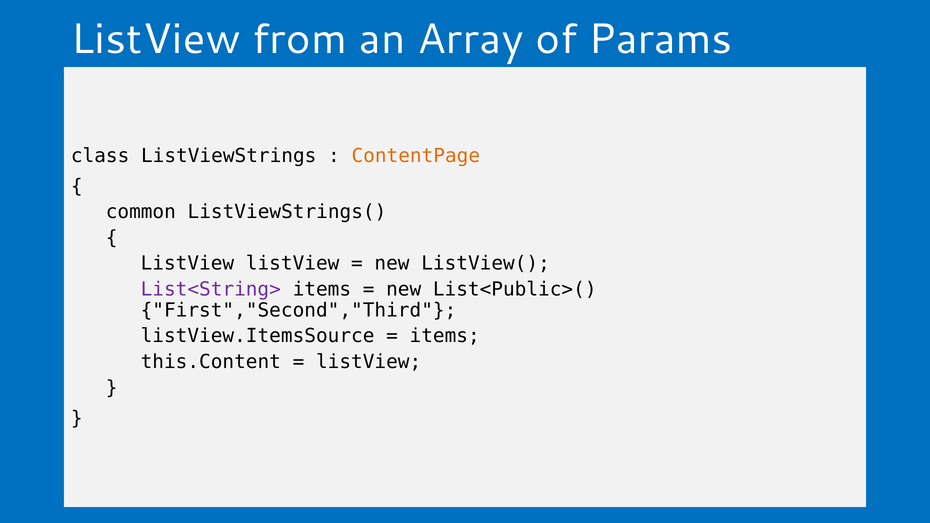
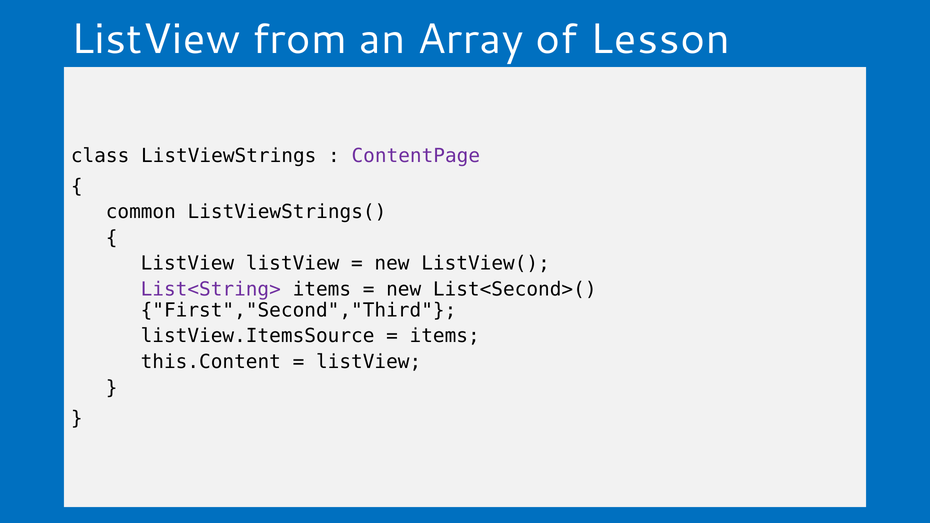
Params: Params -> Lesson (660, 39)
ContentPage colour: orange -> purple (416, 156)
List<Public>(: List<Public>( -> List<Second>( (515, 289)
